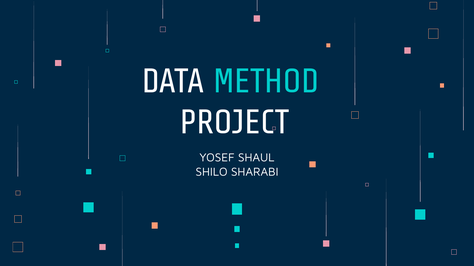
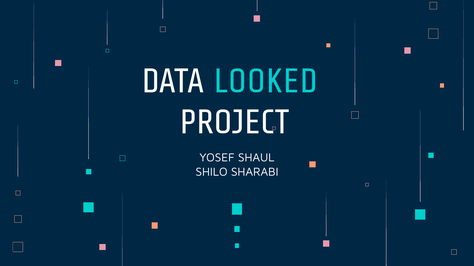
METHOD: METHOD -> LOOKED (266, 81)
